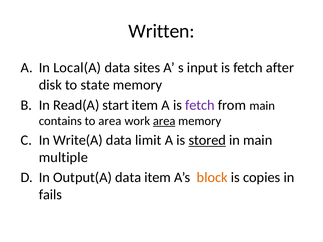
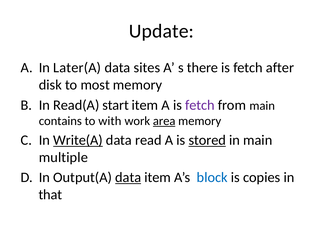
Written: Written -> Update (161, 31)
Local(A: Local(A -> Later(A (77, 68)
input: input -> there (202, 68)
state: state -> most (95, 85)
to area: area -> with (110, 121)
Write(A underline: none -> present (78, 140)
limit: limit -> read (148, 140)
data underline: none -> present (128, 178)
block colour: orange -> blue (212, 178)
fails: fails -> that (50, 195)
